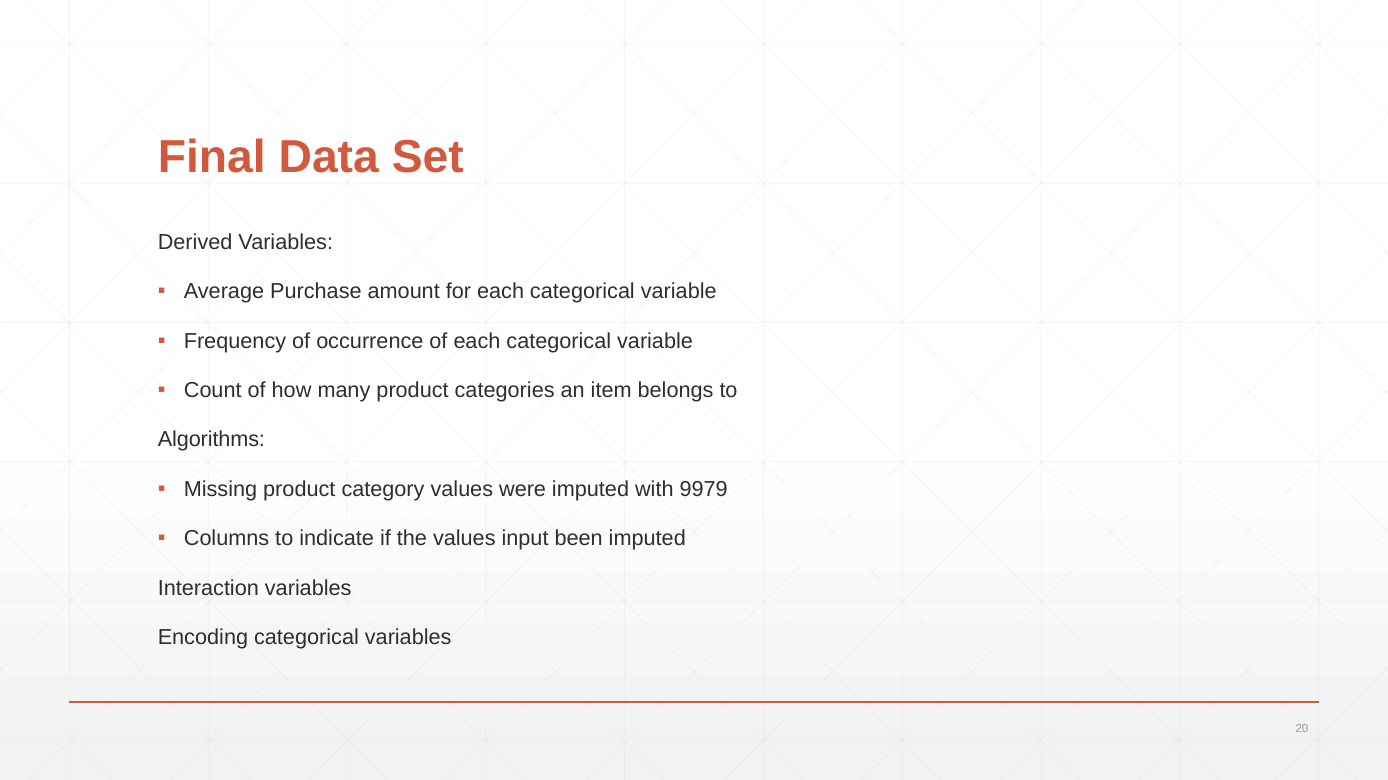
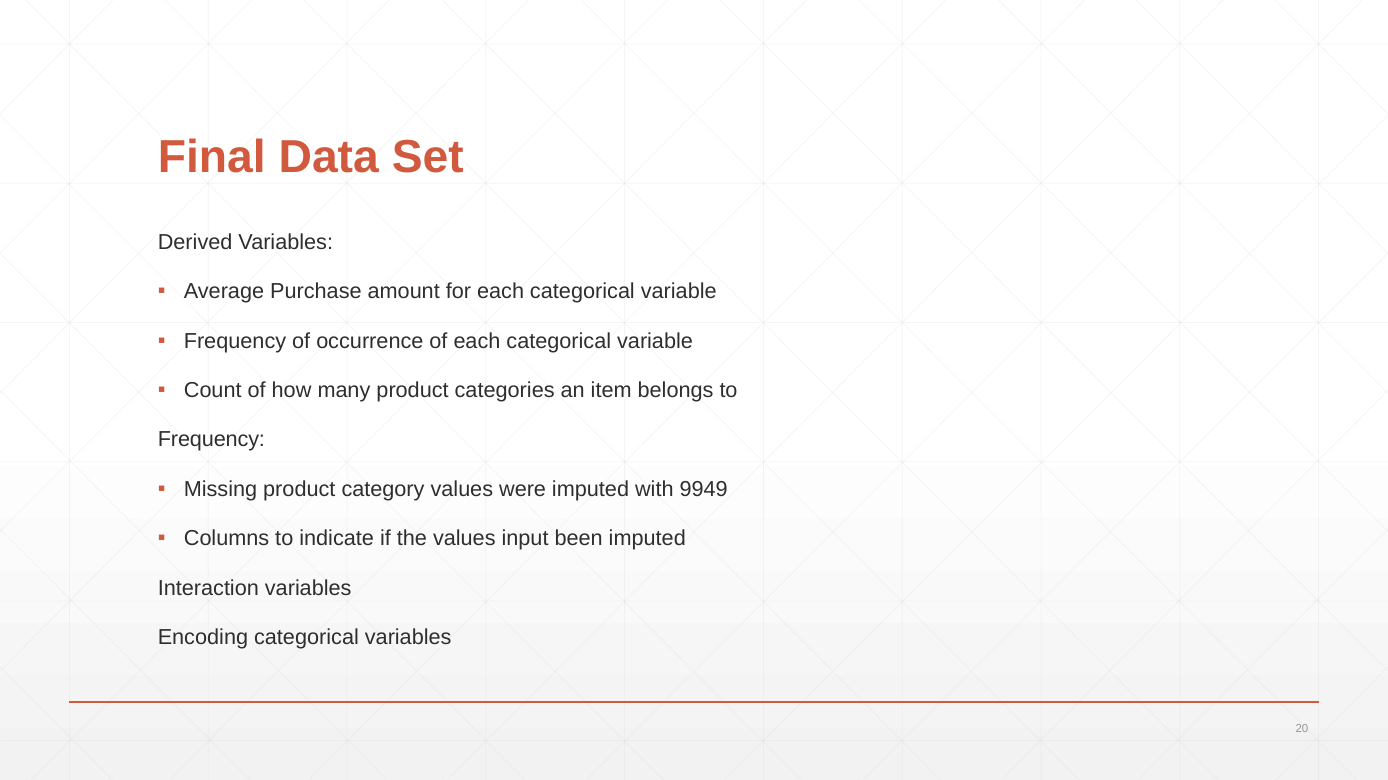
Algorithms: Algorithms -> Frequency (211, 440)
9979: 9979 -> 9949 (704, 490)
